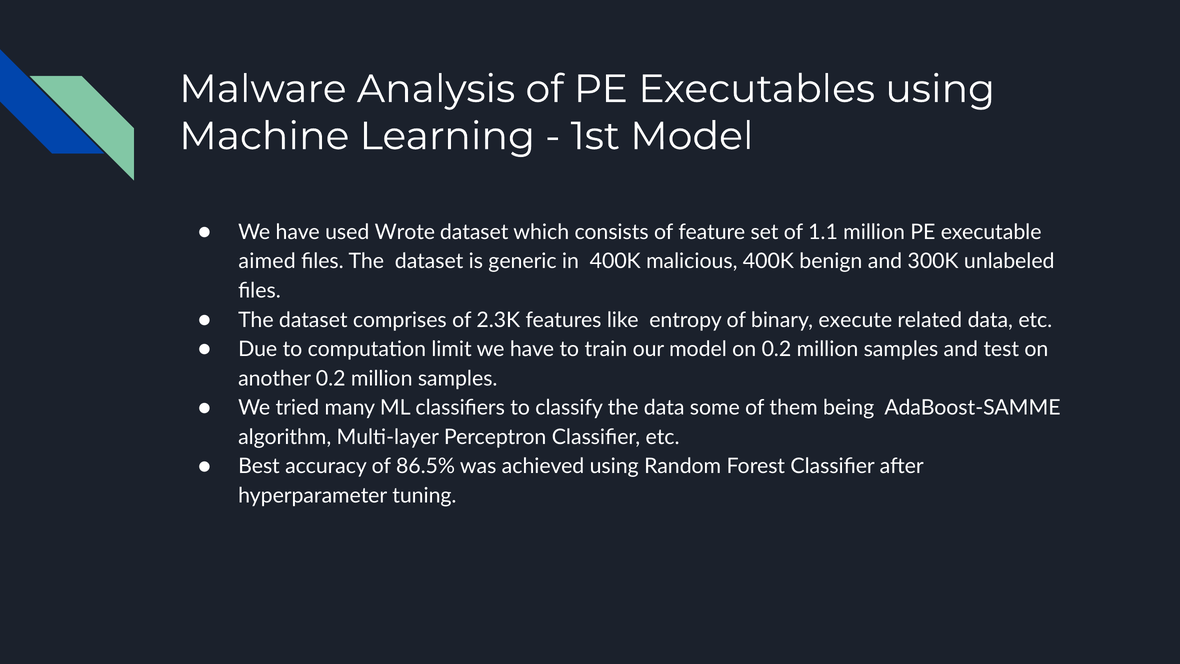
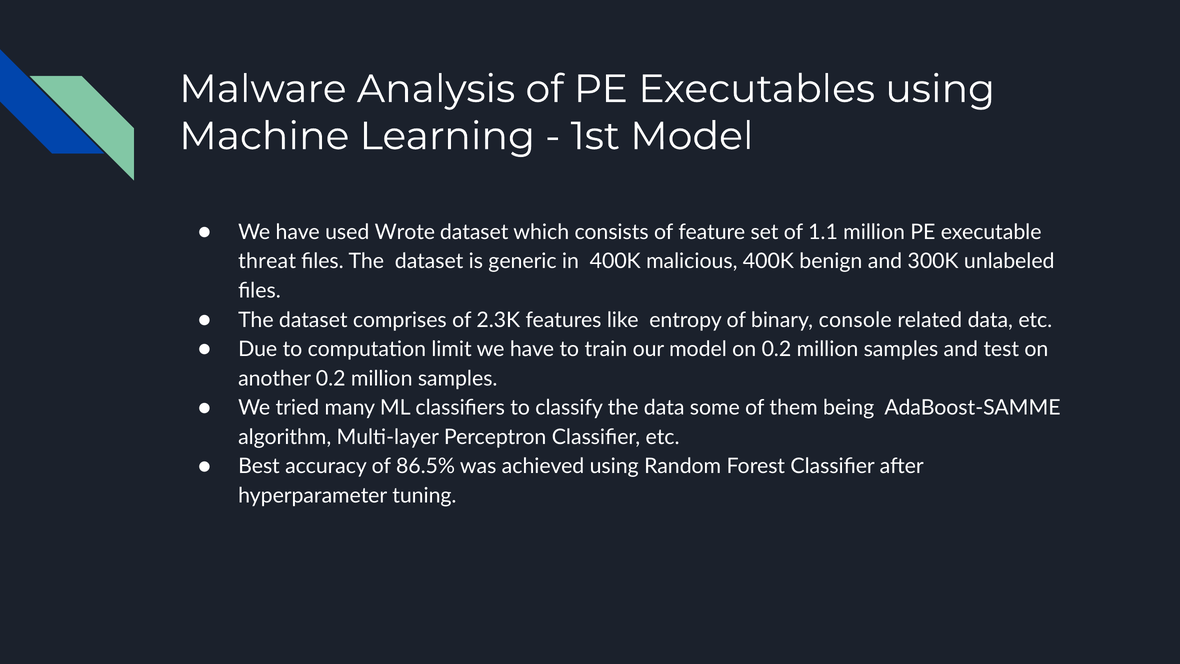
aimed: aimed -> threat (267, 261)
execute: execute -> console (855, 320)
